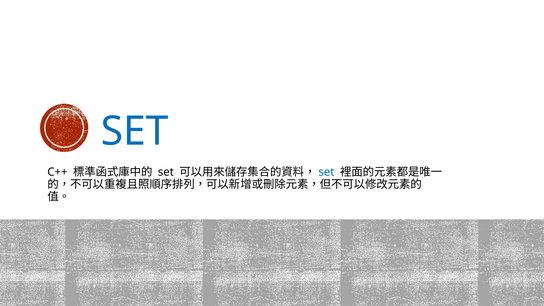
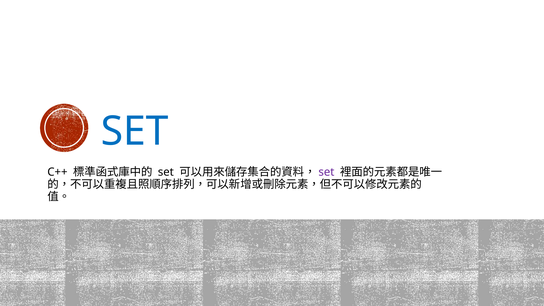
set colour: blue -> purple (326, 172)
